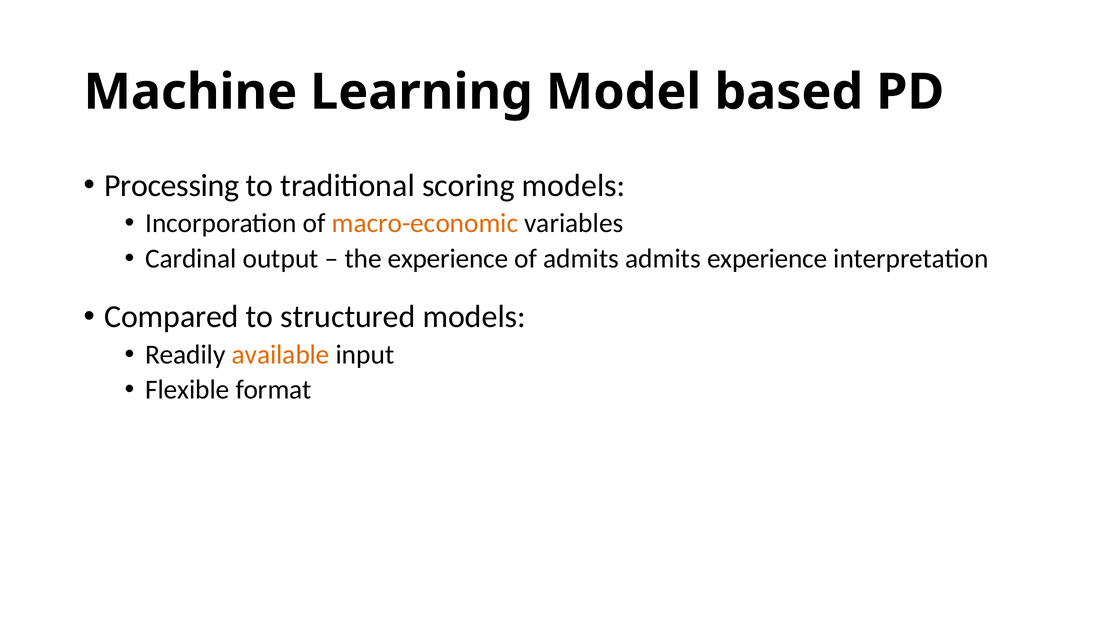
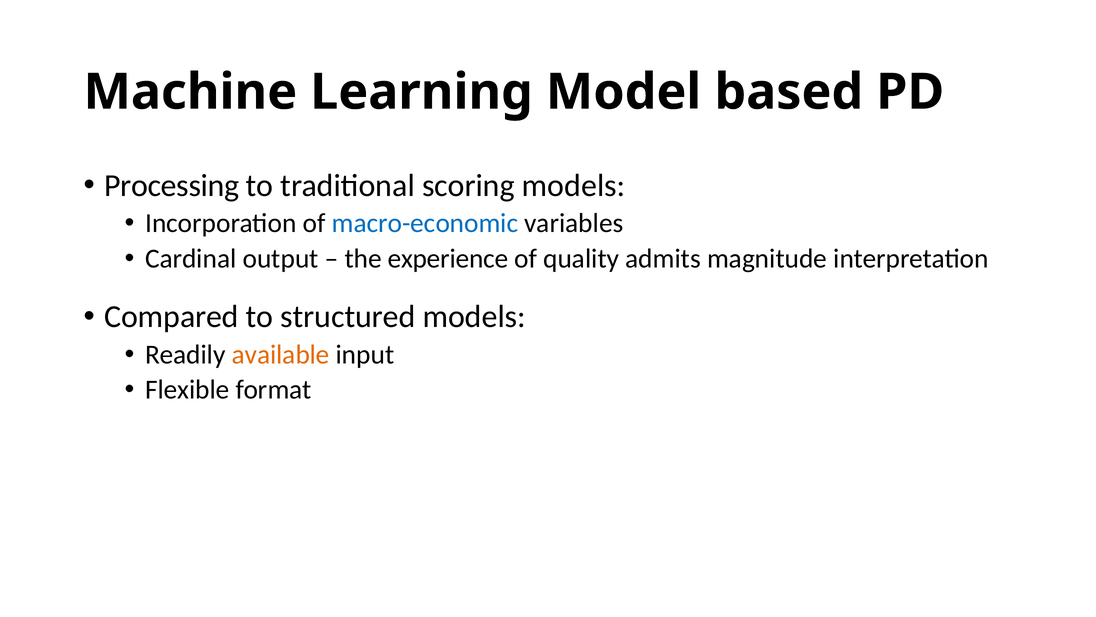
macro-economic colour: orange -> blue (425, 223)
of admits: admits -> quality (581, 258)
admits experience: experience -> magnitude (767, 258)
